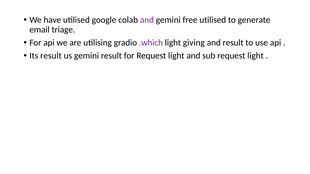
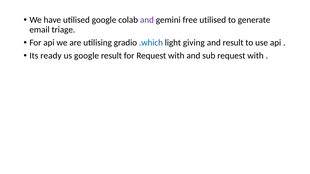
.which colour: purple -> blue (151, 43)
Its result: result -> ready (51, 56)
us gemini: gemini -> google (87, 56)
for Request light: light -> with (176, 56)
sub request light: light -> with (256, 56)
